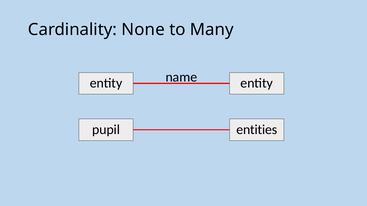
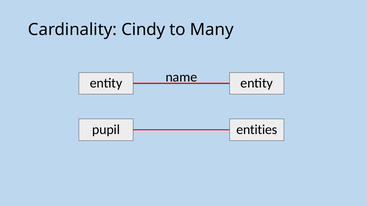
None: None -> Cindy (143, 30)
